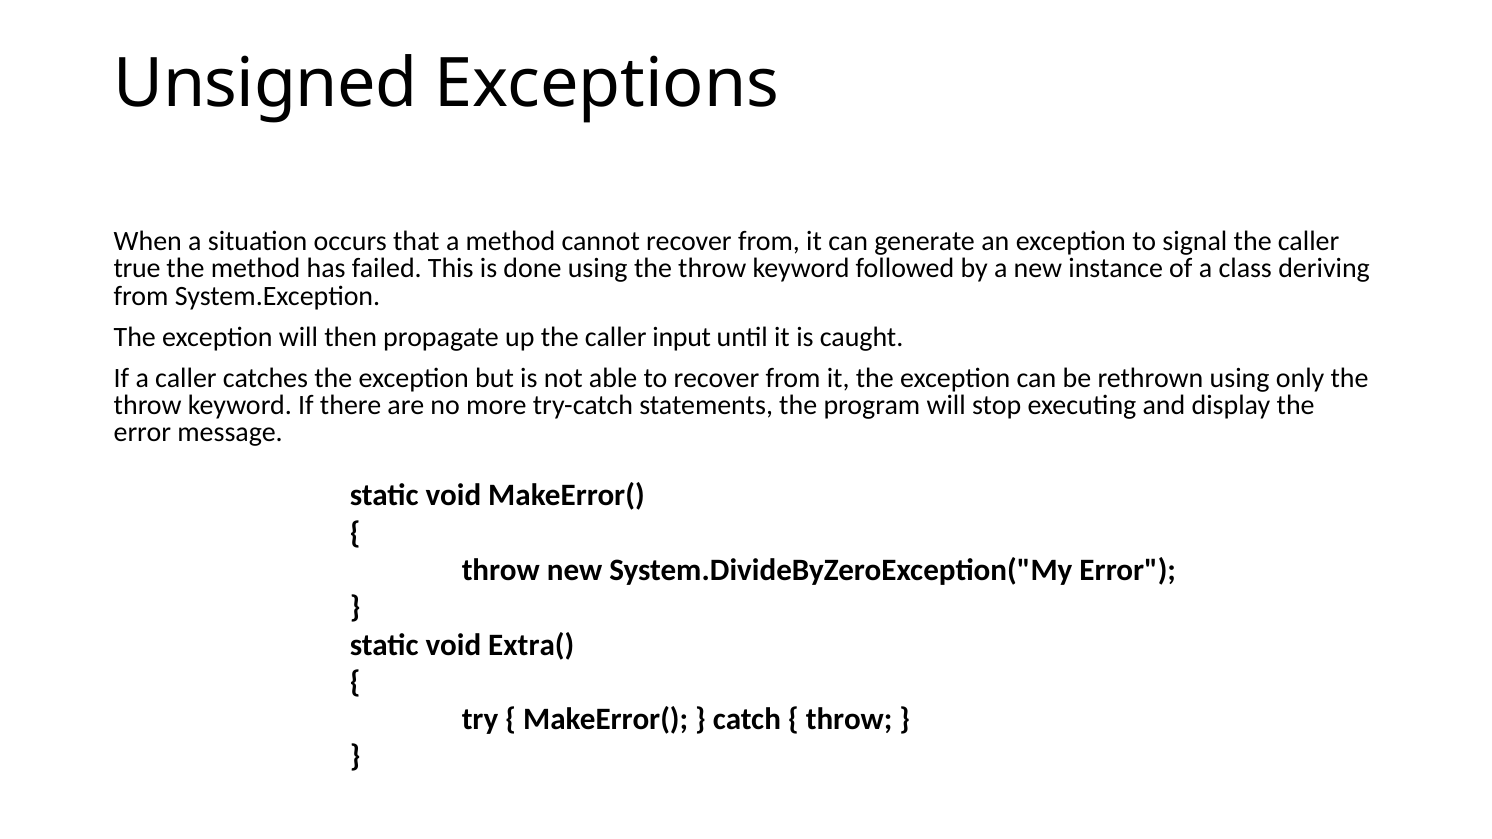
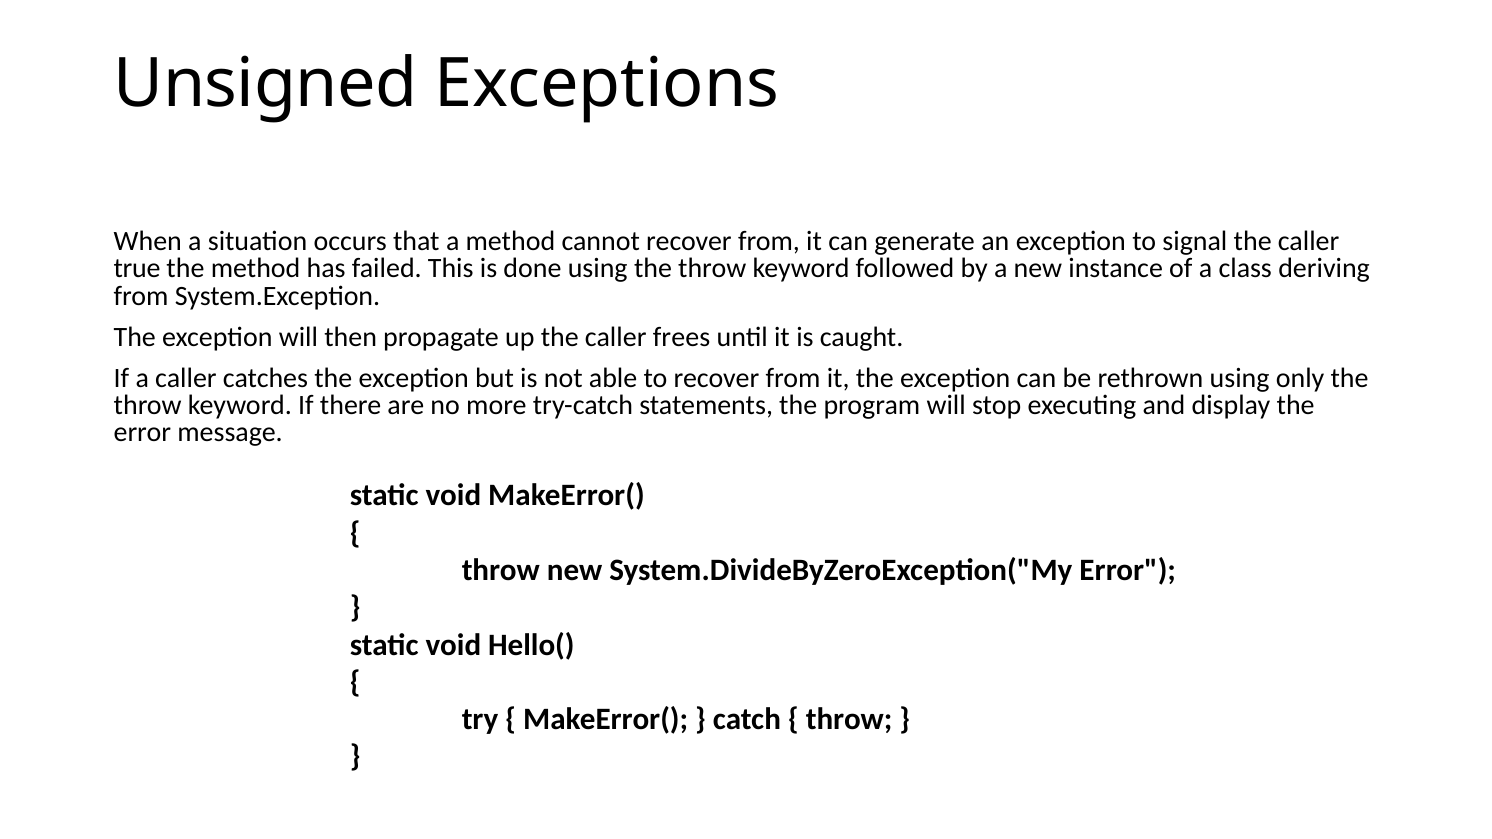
input: input -> frees (682, 337)
Extra(: Extra( -> Hello( (531, 645)
